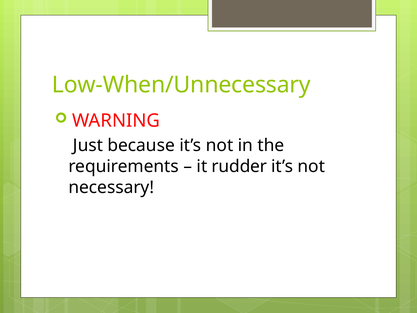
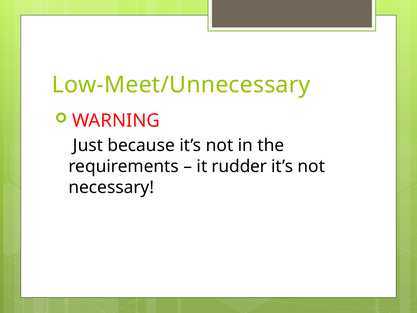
Low-When/Unnecessary: Low-When/Unnecessary -> Low-Meet/Unnecessary (181, 85)
